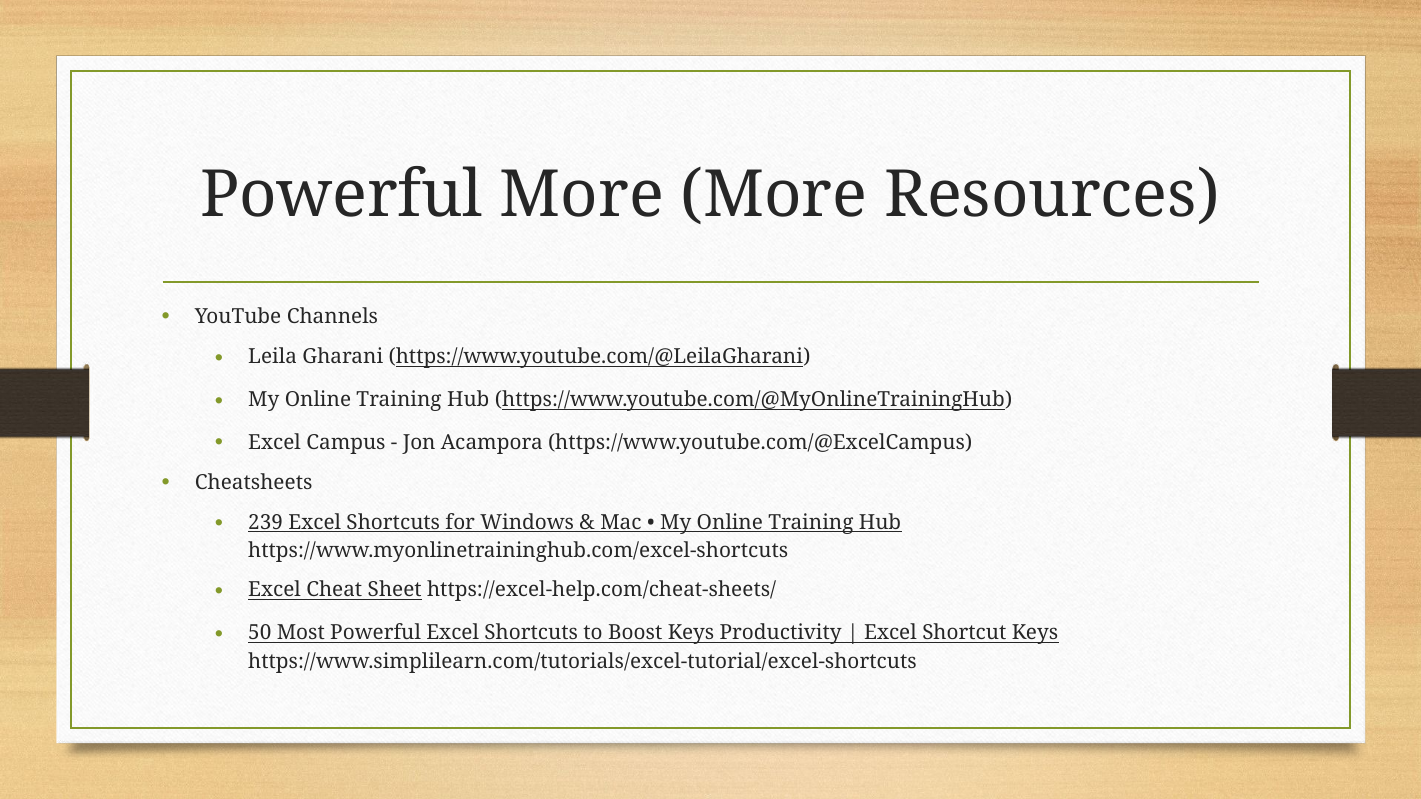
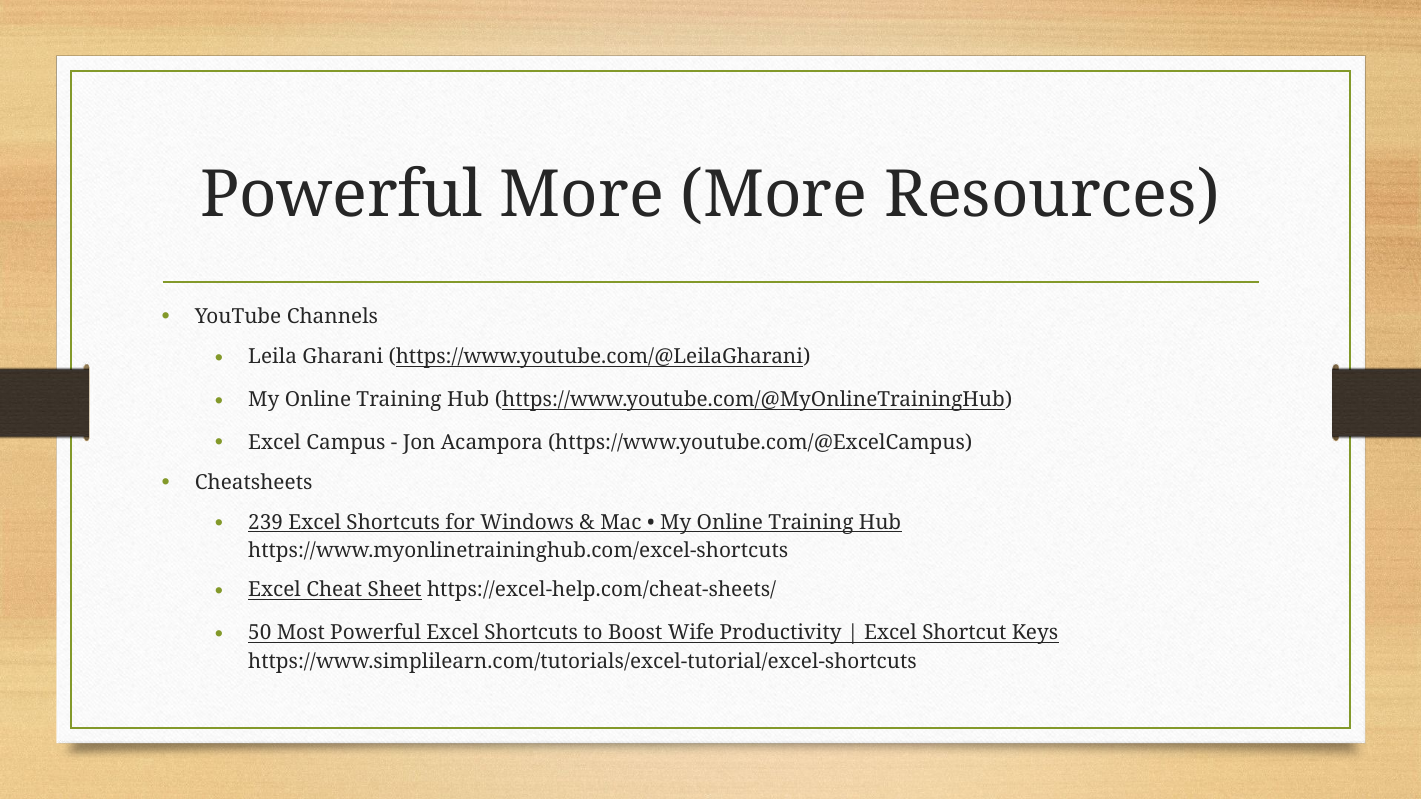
Boost Keys: Keys -> Wife (691, 633)
